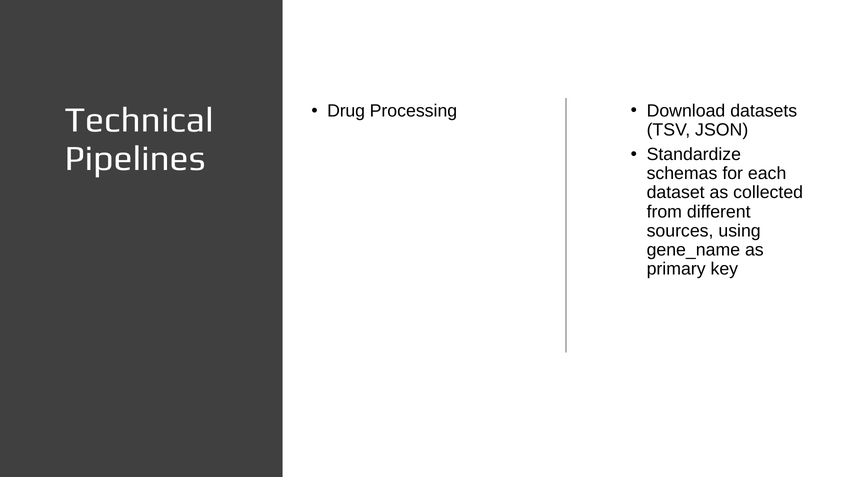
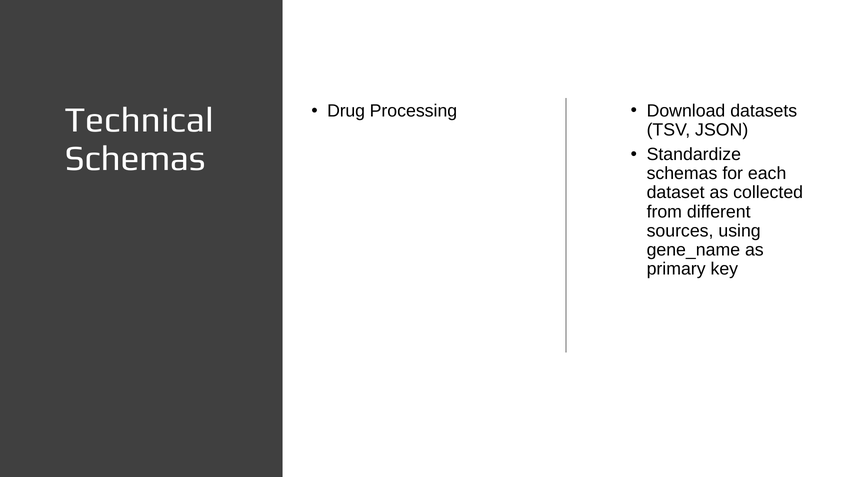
Pipelines: Pipelines -> Schemas (135, 159)
